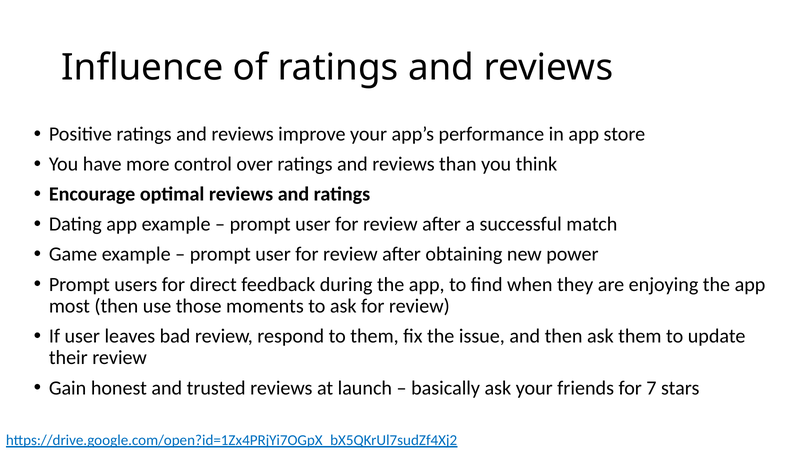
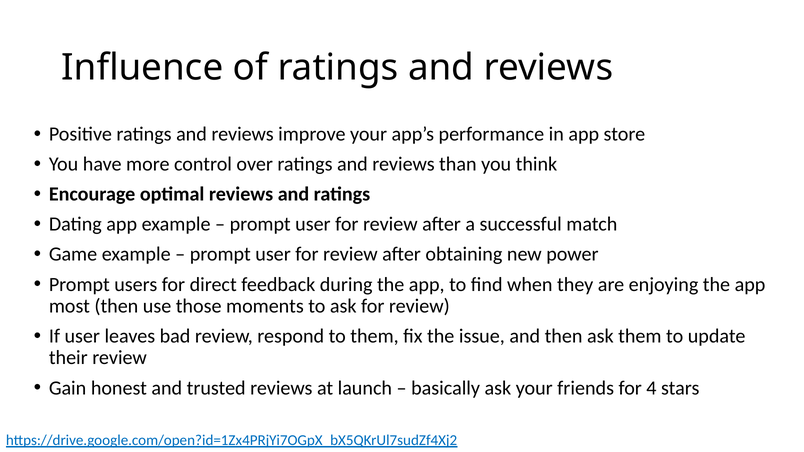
7: 7 -> 4 (651, 388)
